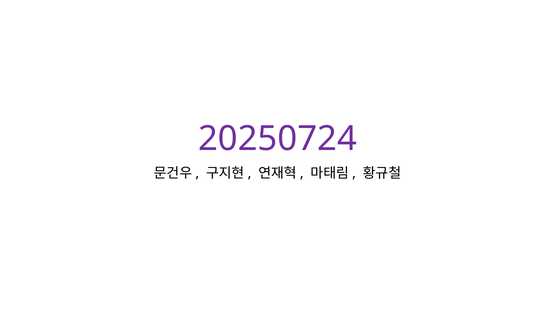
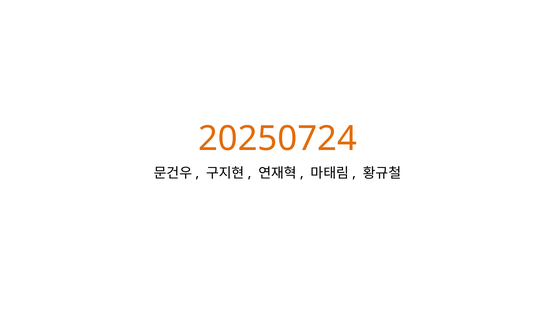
20250724 colour: purple -> orange (278, 139)
